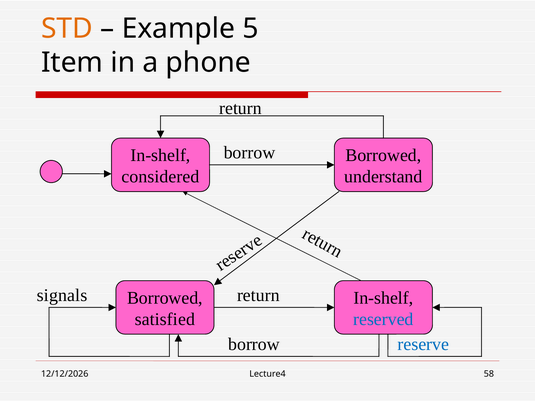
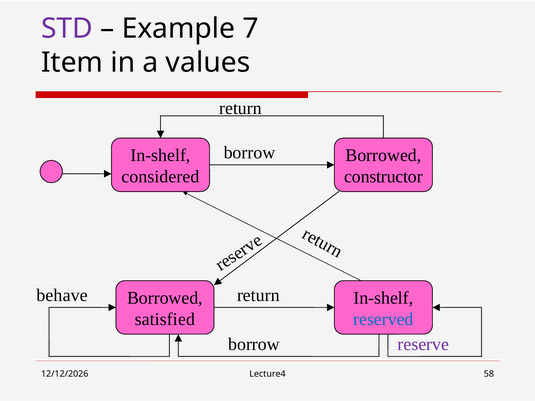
STD colour: orange -> purple (67, 29)
5: 5 -> 7 (251, 29)
phone: phone -> values (208, 63)
understand: understand -> constructor (383, 177)
signals: signals -> behave (62, 295)
reserve colour: blue -> purple (423, 344)
